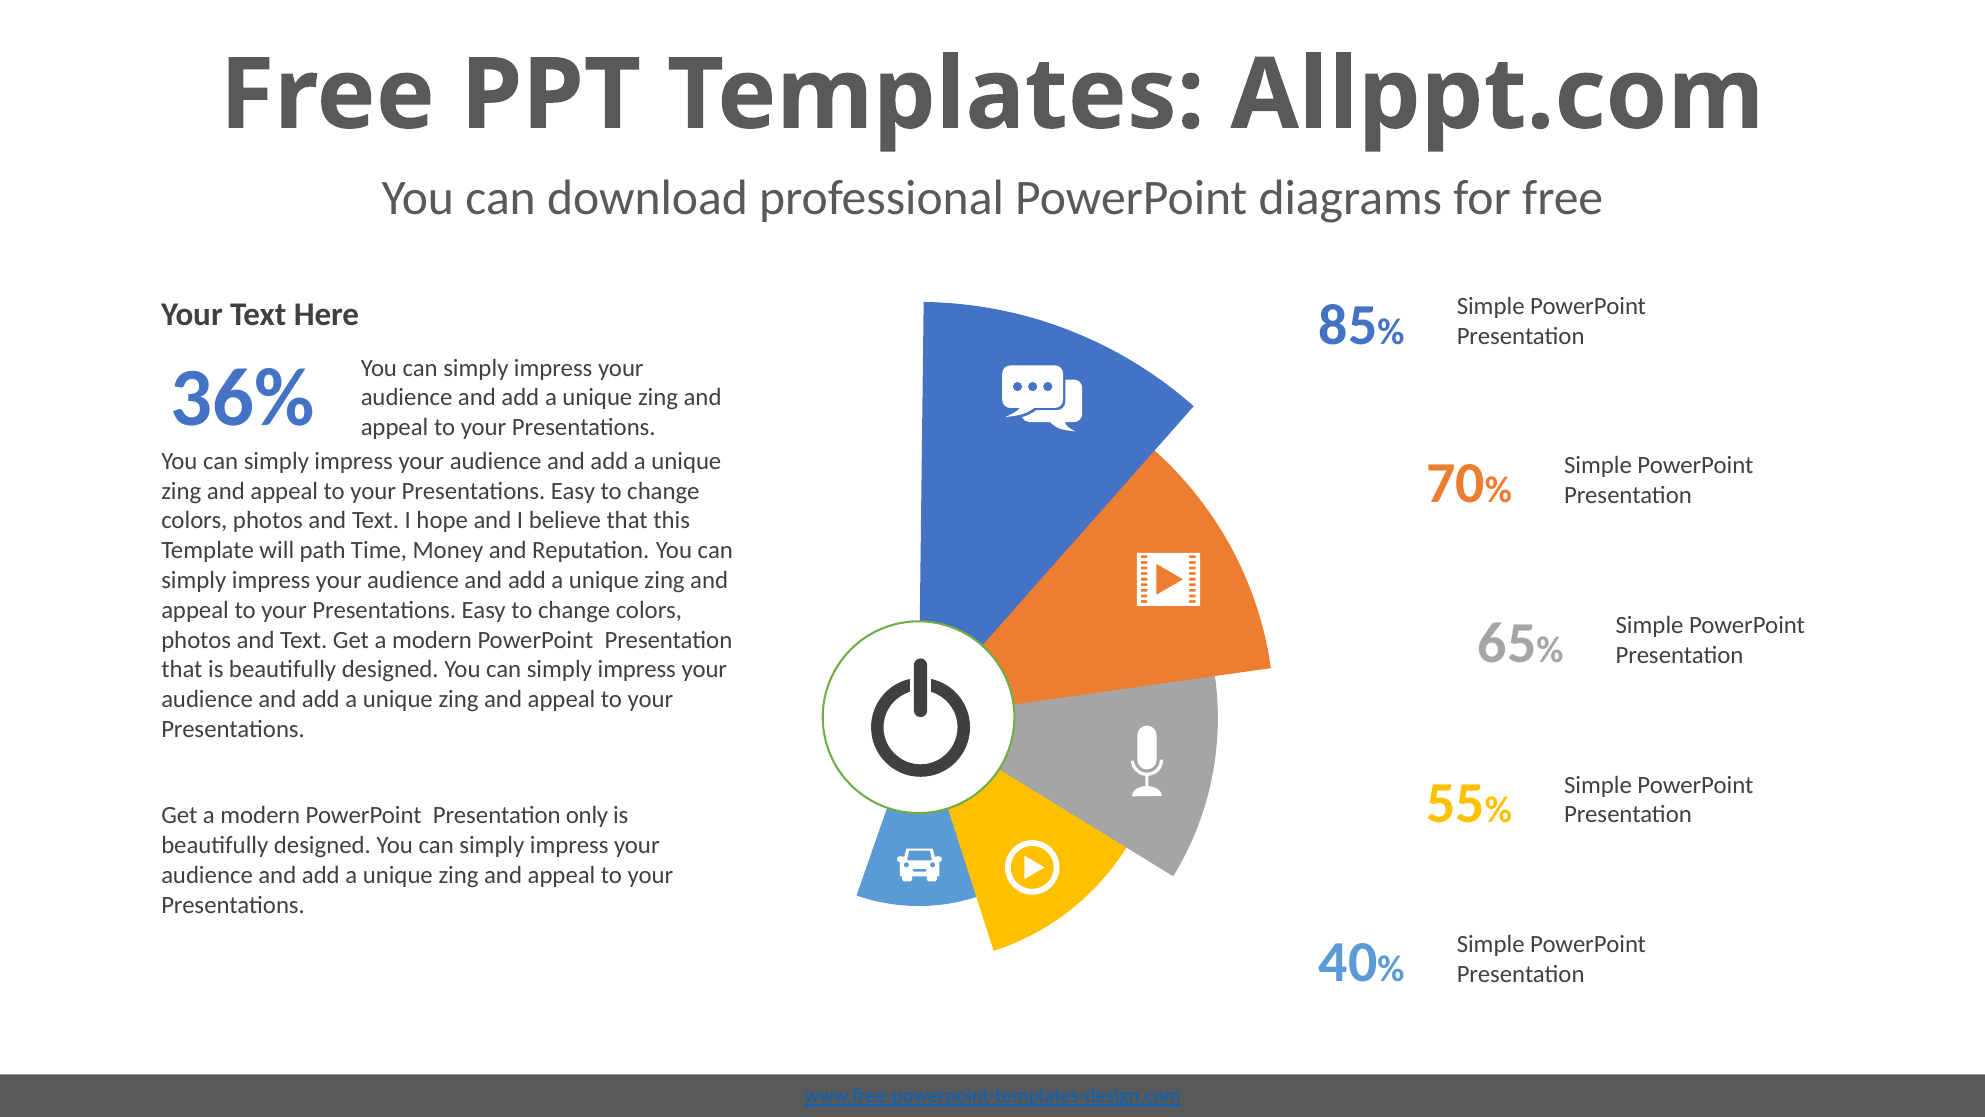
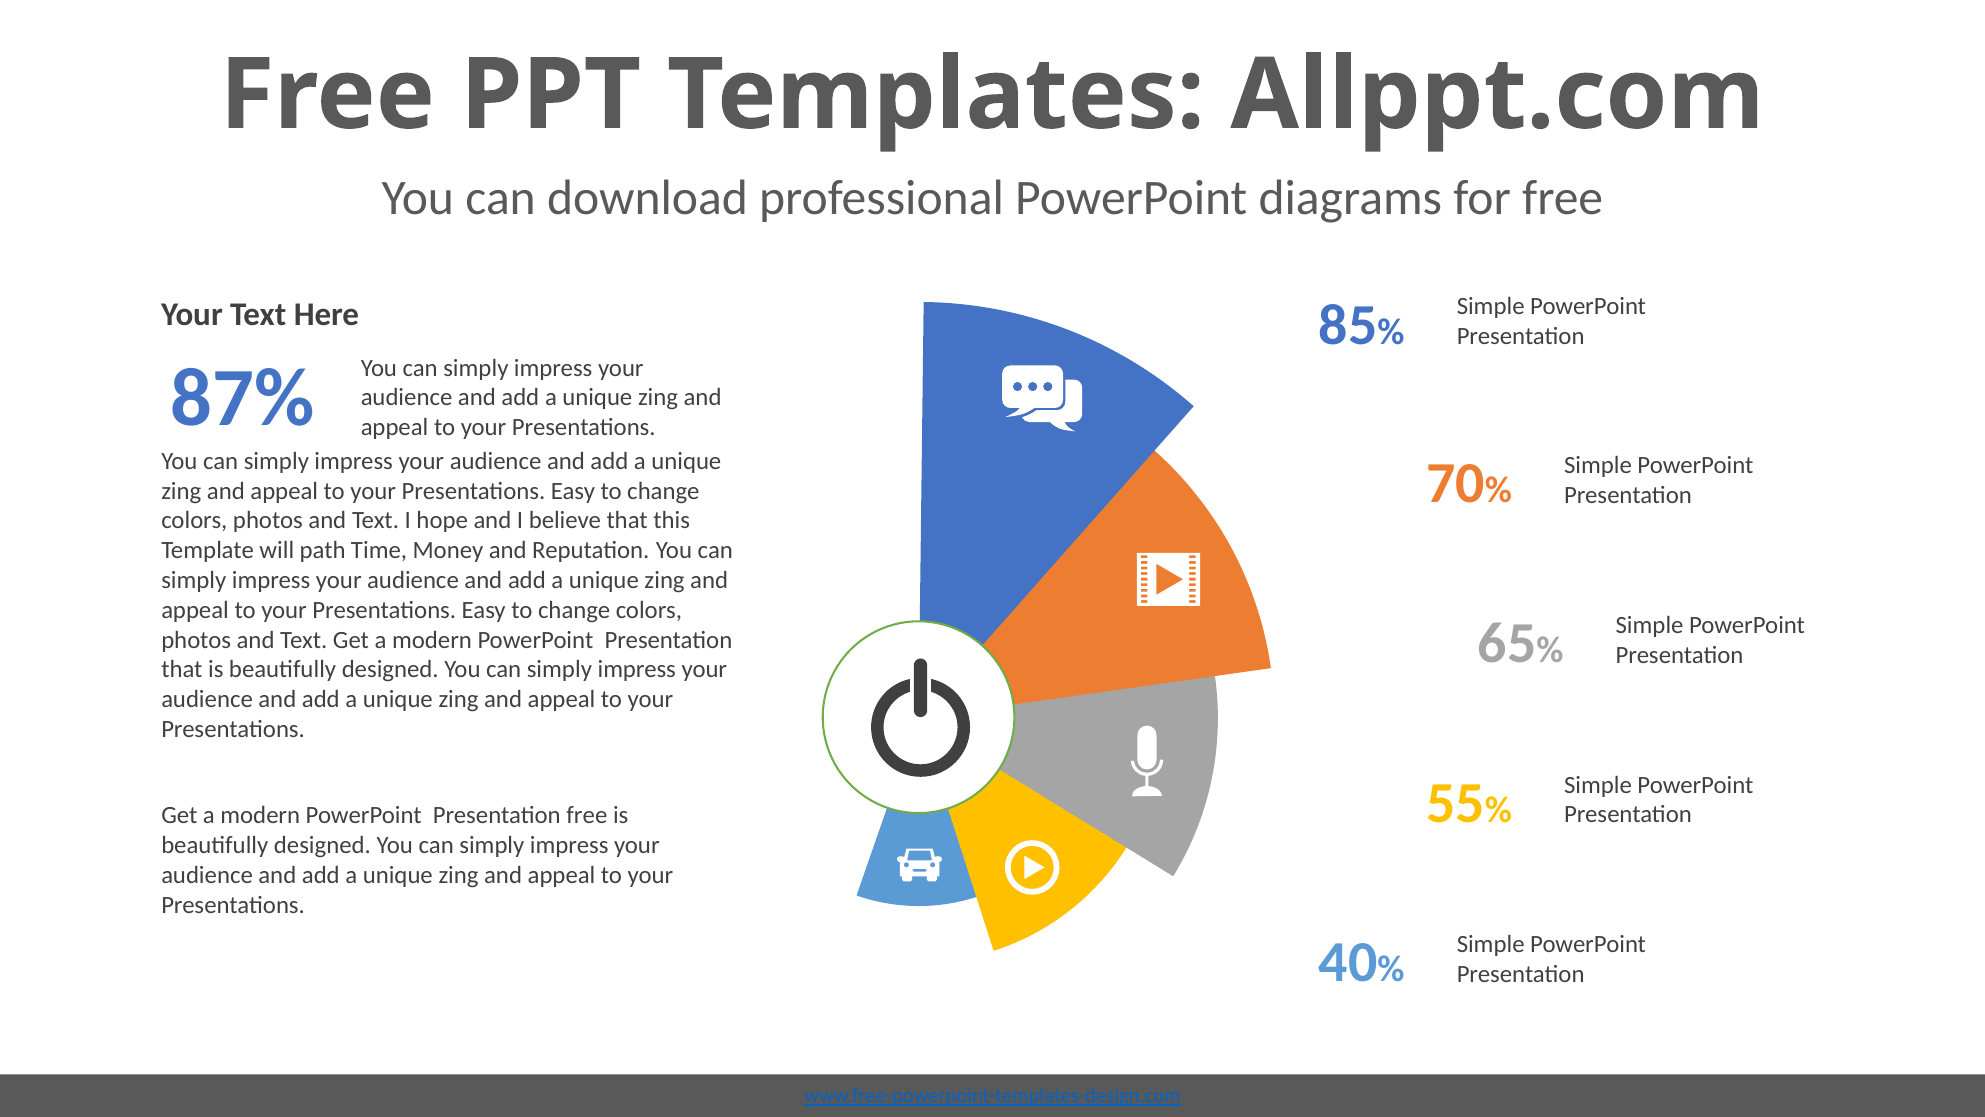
36%: 36% -> 87% (243, 398)
Presentation only: only -> free (587, 815)
